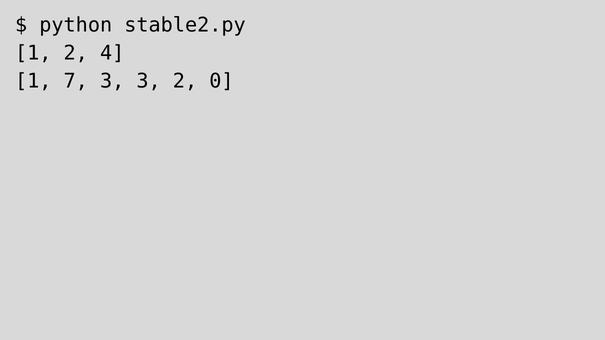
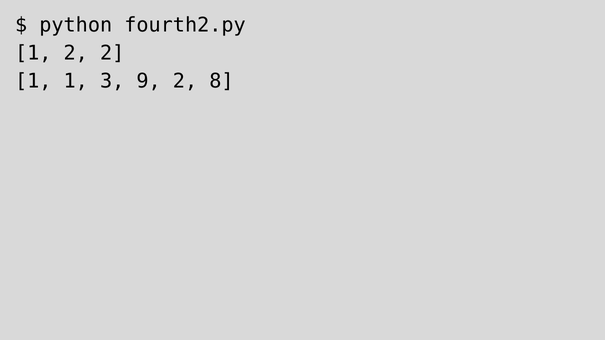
stable2.py: stable2.py -> fourth2.py (185, 25)
2 4: 4 -> 2 (112, 53)
1 7: 7 -> 1 (76, 81)
3 3: 3 -> 9 (149, 81)
0: 0 -> 8 (221, 81)
